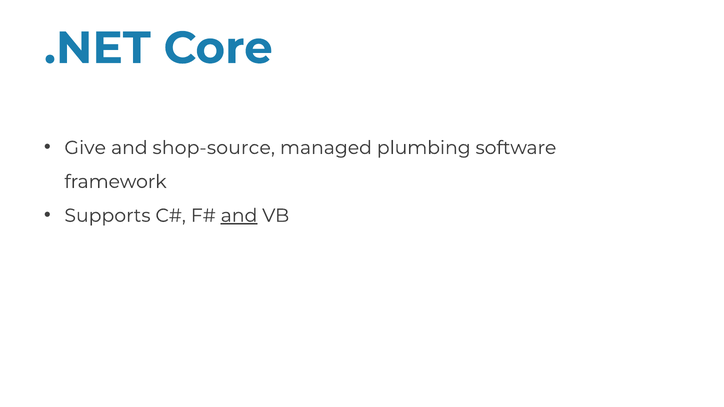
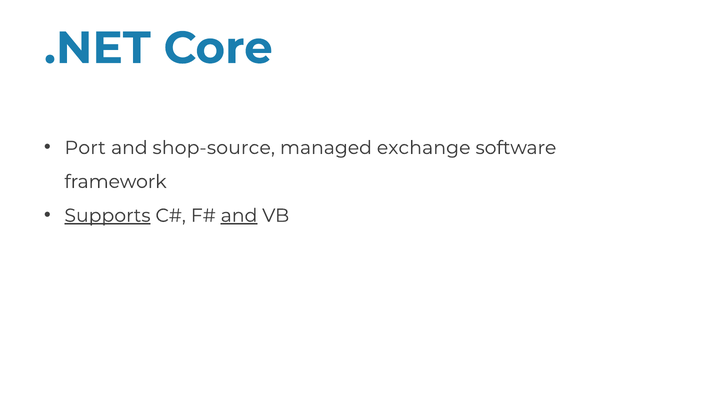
Give: Give -> Port (85, 148)
plumbing: plumbing -> exchange (424, 148)
Supports underline: none -> present (107, 216)
